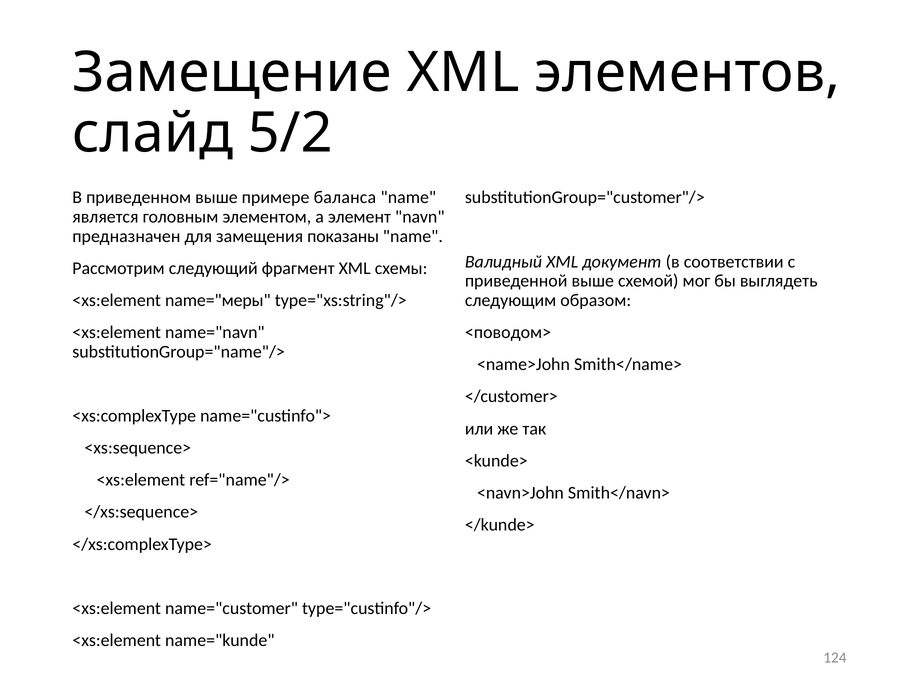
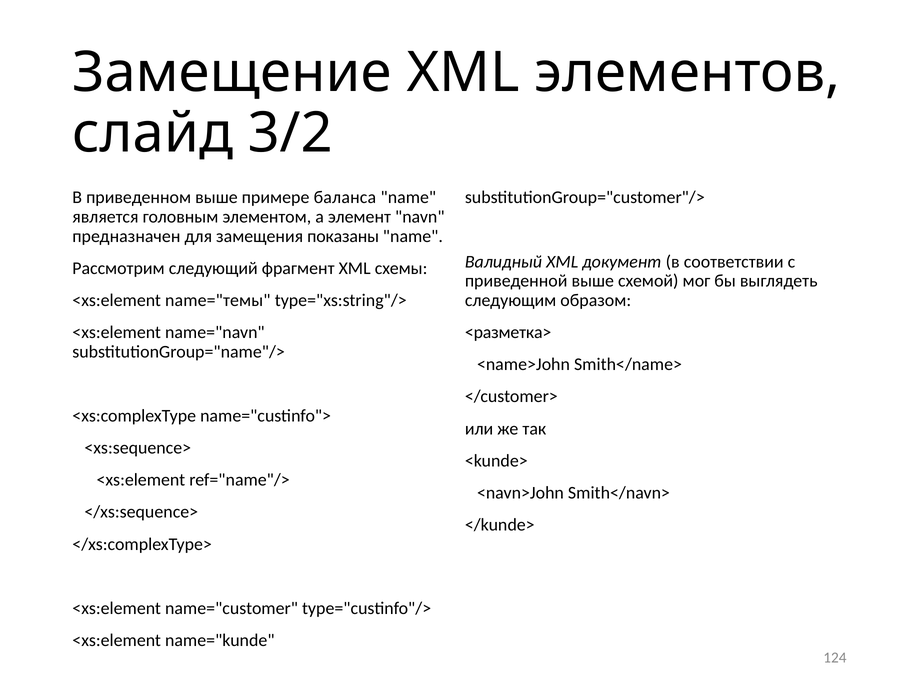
5/2: 5/2 -> 3/2 (290, 133)
name="меры: name="меры -> name="темы (218, 300)
<поводом>: <поводом> -> <разметка> (508, 333)
